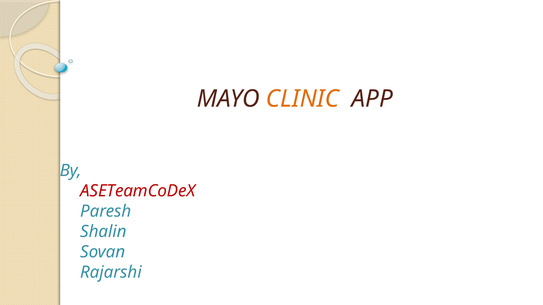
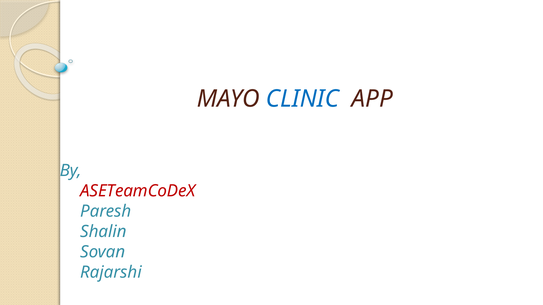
CLINIC colour: orange -> blue (302, 99)
